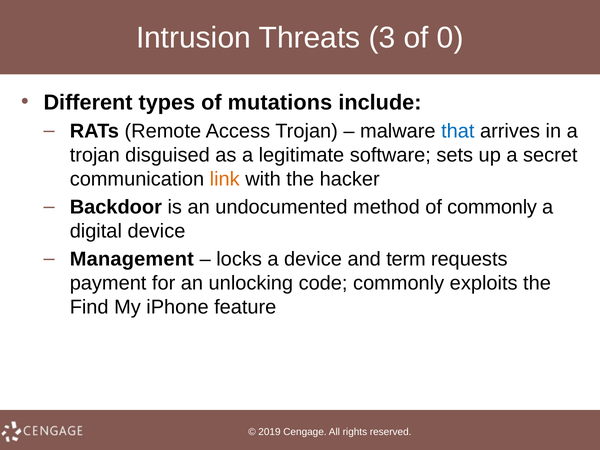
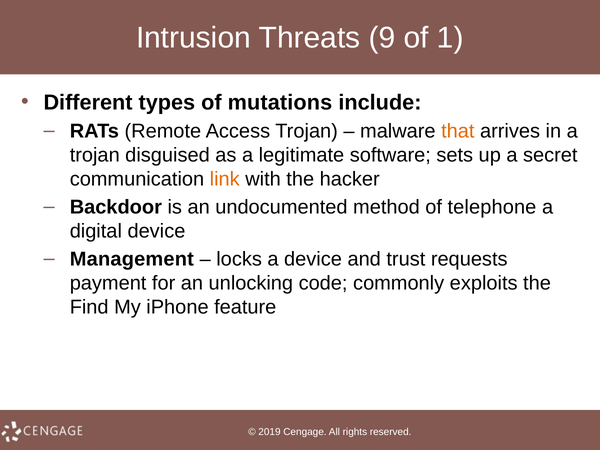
3: 3 -> 9 (382, 38)
0: 0 -> 1 (450, 38)
that colour: blue -> orange (458, 131)
of commonly: commonly -> telephone (492, 207)
term: term -> trust (406, 259)
